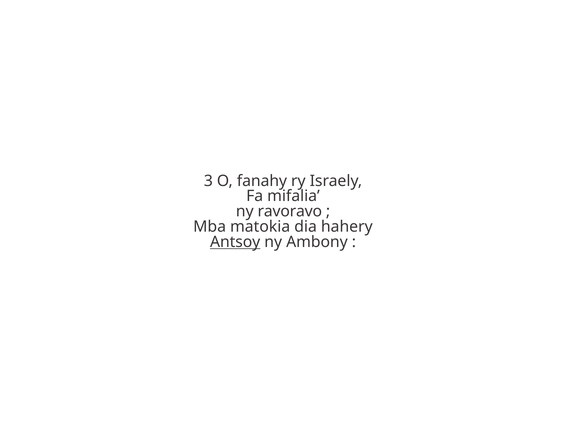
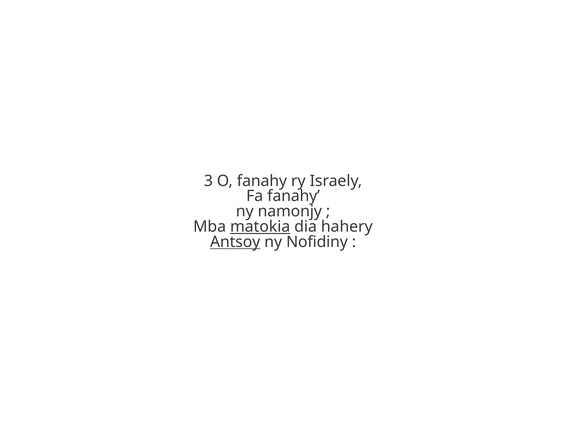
Fa mifalia: mifalia -> fanahy (294, 196)
ravoravo: ravoravo -> namonjy (290, 212)
matokia underline: none -> present (260, 227)
Ambony: Ambony -> Nofidiny (317, 242)
